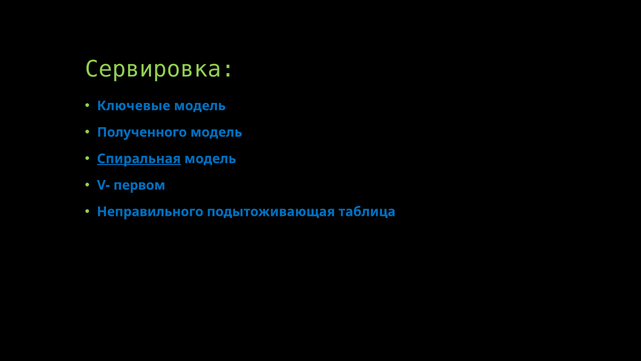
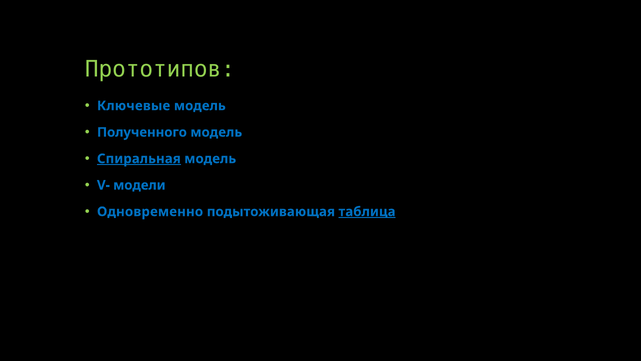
Сервировка: Сервировка -> Прототипов (160, 69)
первом: первом -> модели (139, 185)
Неправильного: Неправильного -> Одновременно (150, 211)
таблица underline: none -> present (367, 211)
